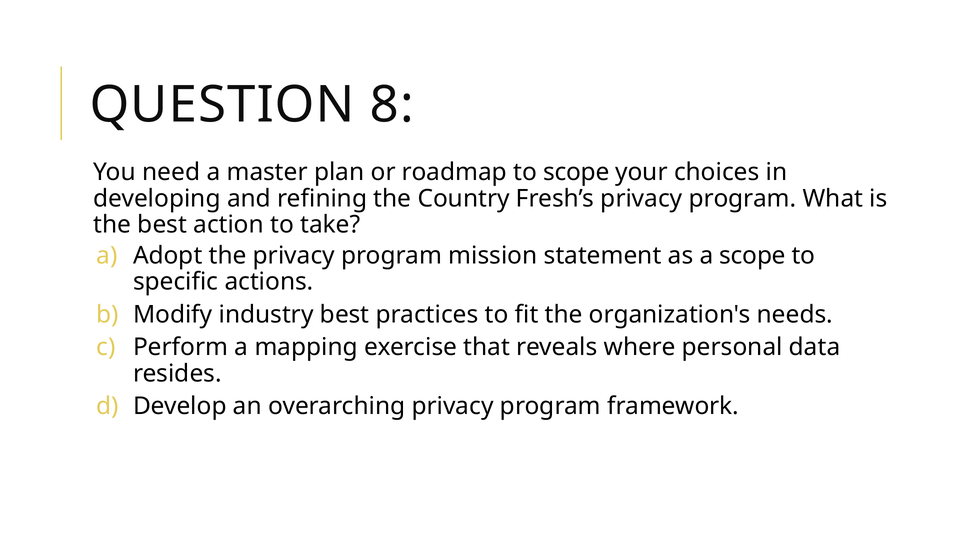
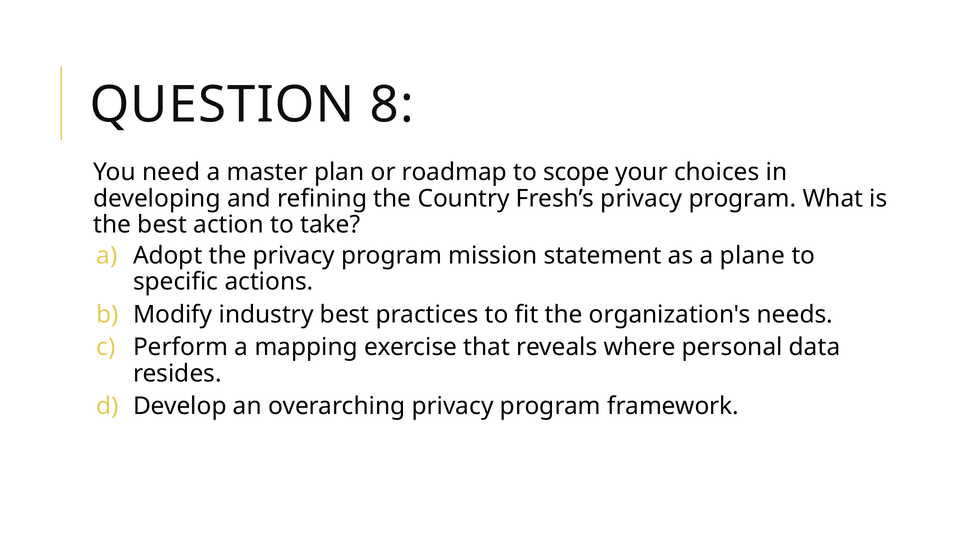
a scope: scope -> plane (752, 256)
